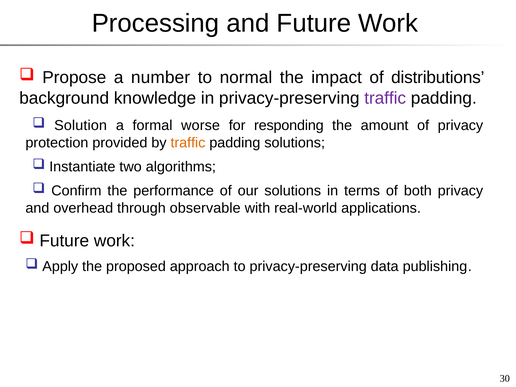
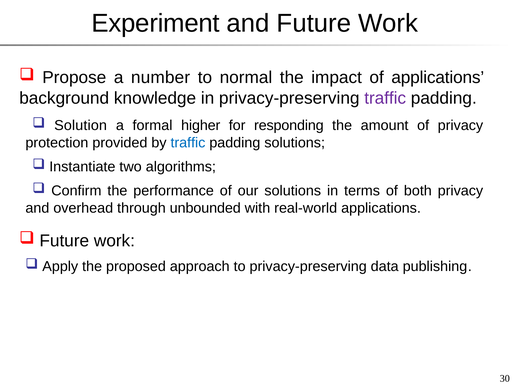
Processing: Processing -> Experiment (156, 23)
of distributions: distributions -> applications (438, 78)
worse: worse -> higher (201, 126)
traffic colour: orange -> blue (188, 143)
observable: observable -> unbounded (205, 208)
